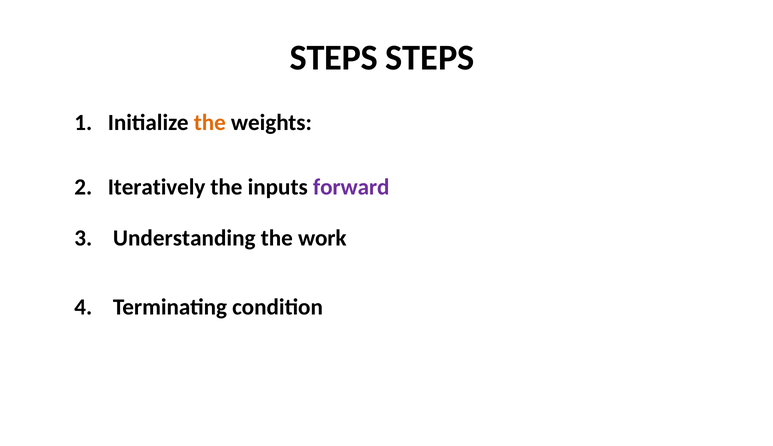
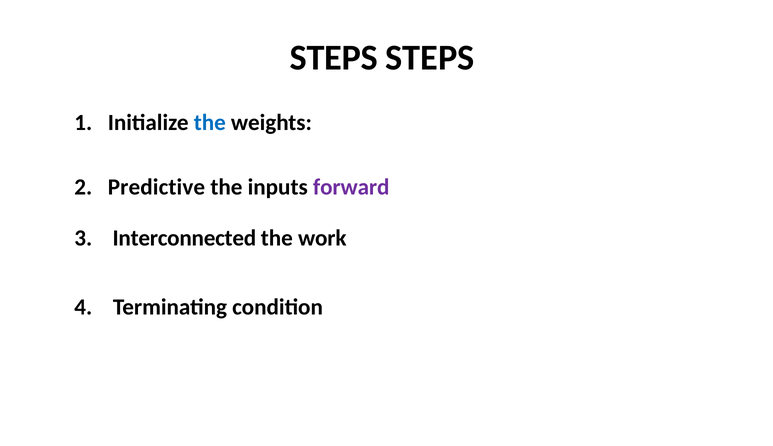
the colour: orange -> blue (210, 122)
Iteratively: Iteratively -> Predictive (156, 187)
Understanding: Understanding -> Interconnected (184, 238)
